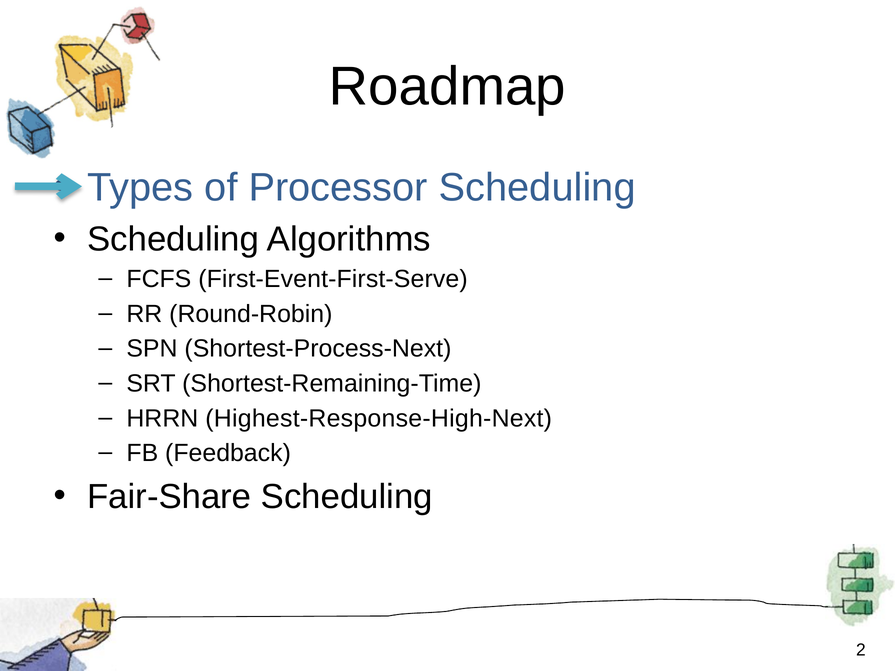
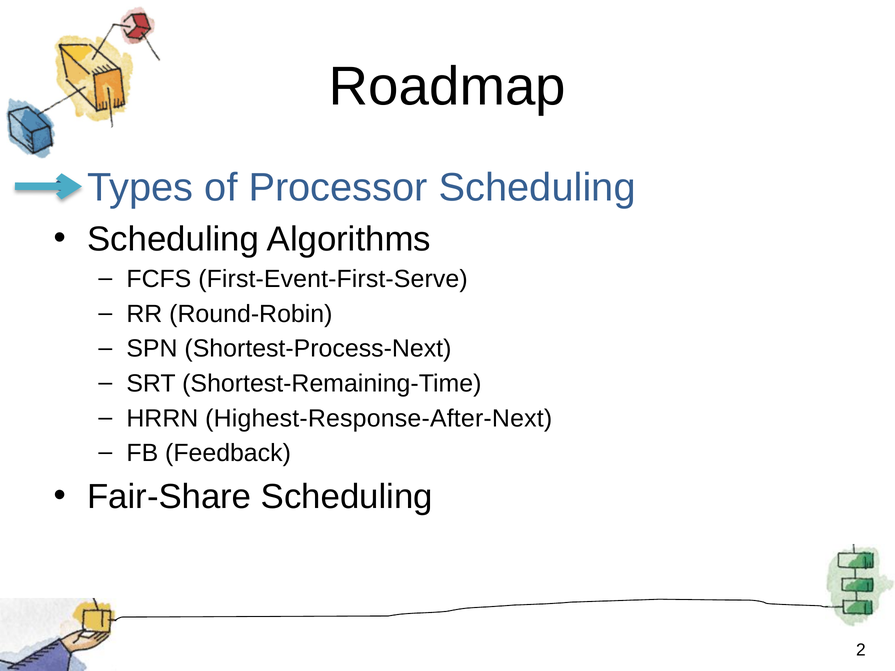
Highest-Response-High-Next: Highest-Response-High-Next -> Highest-Response-After-Next (379, 419)
